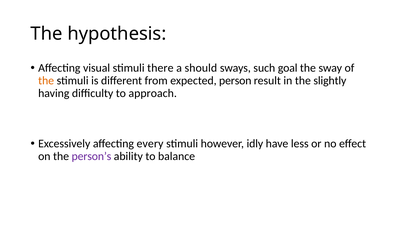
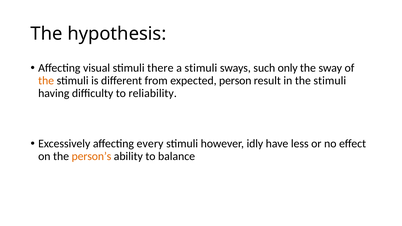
a should: should -> stimuli (201, 68)
goal: goal -> only (288, 68)
in the slightly: slightly -> stimuli (330, 81)
approach: approach -> reliability (153, 93)
person’s colour: purple -> orange (91, 157)
